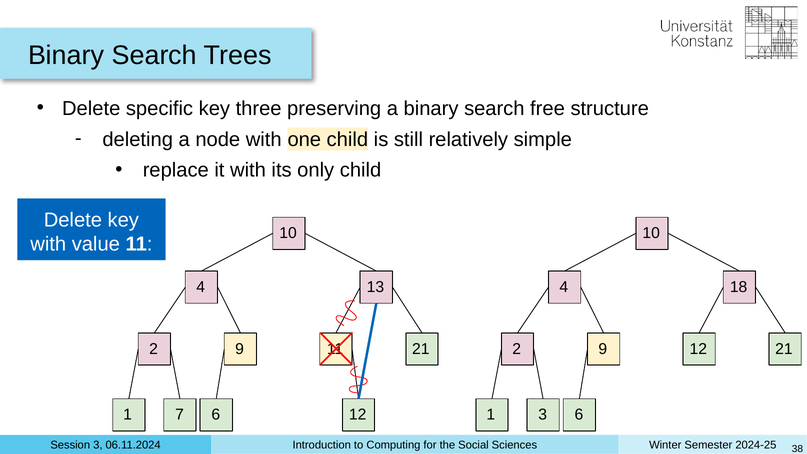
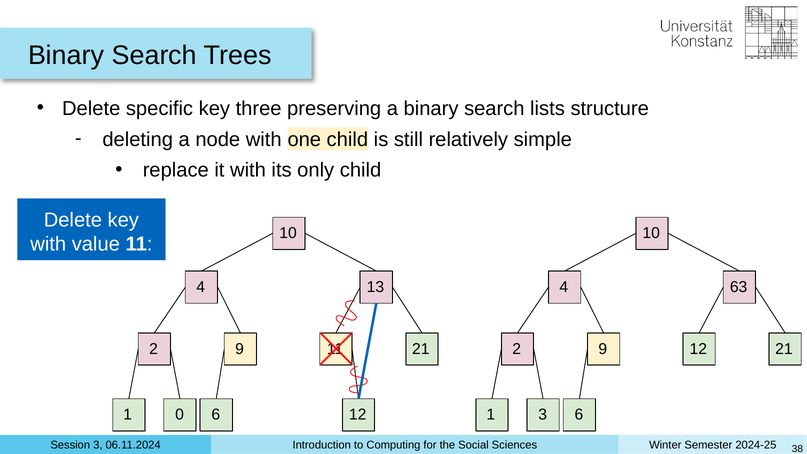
free: free -> lists (547, 108)
18: 18 -> 63 (739, 287)
7: 7 -> 0 (179, 415)
